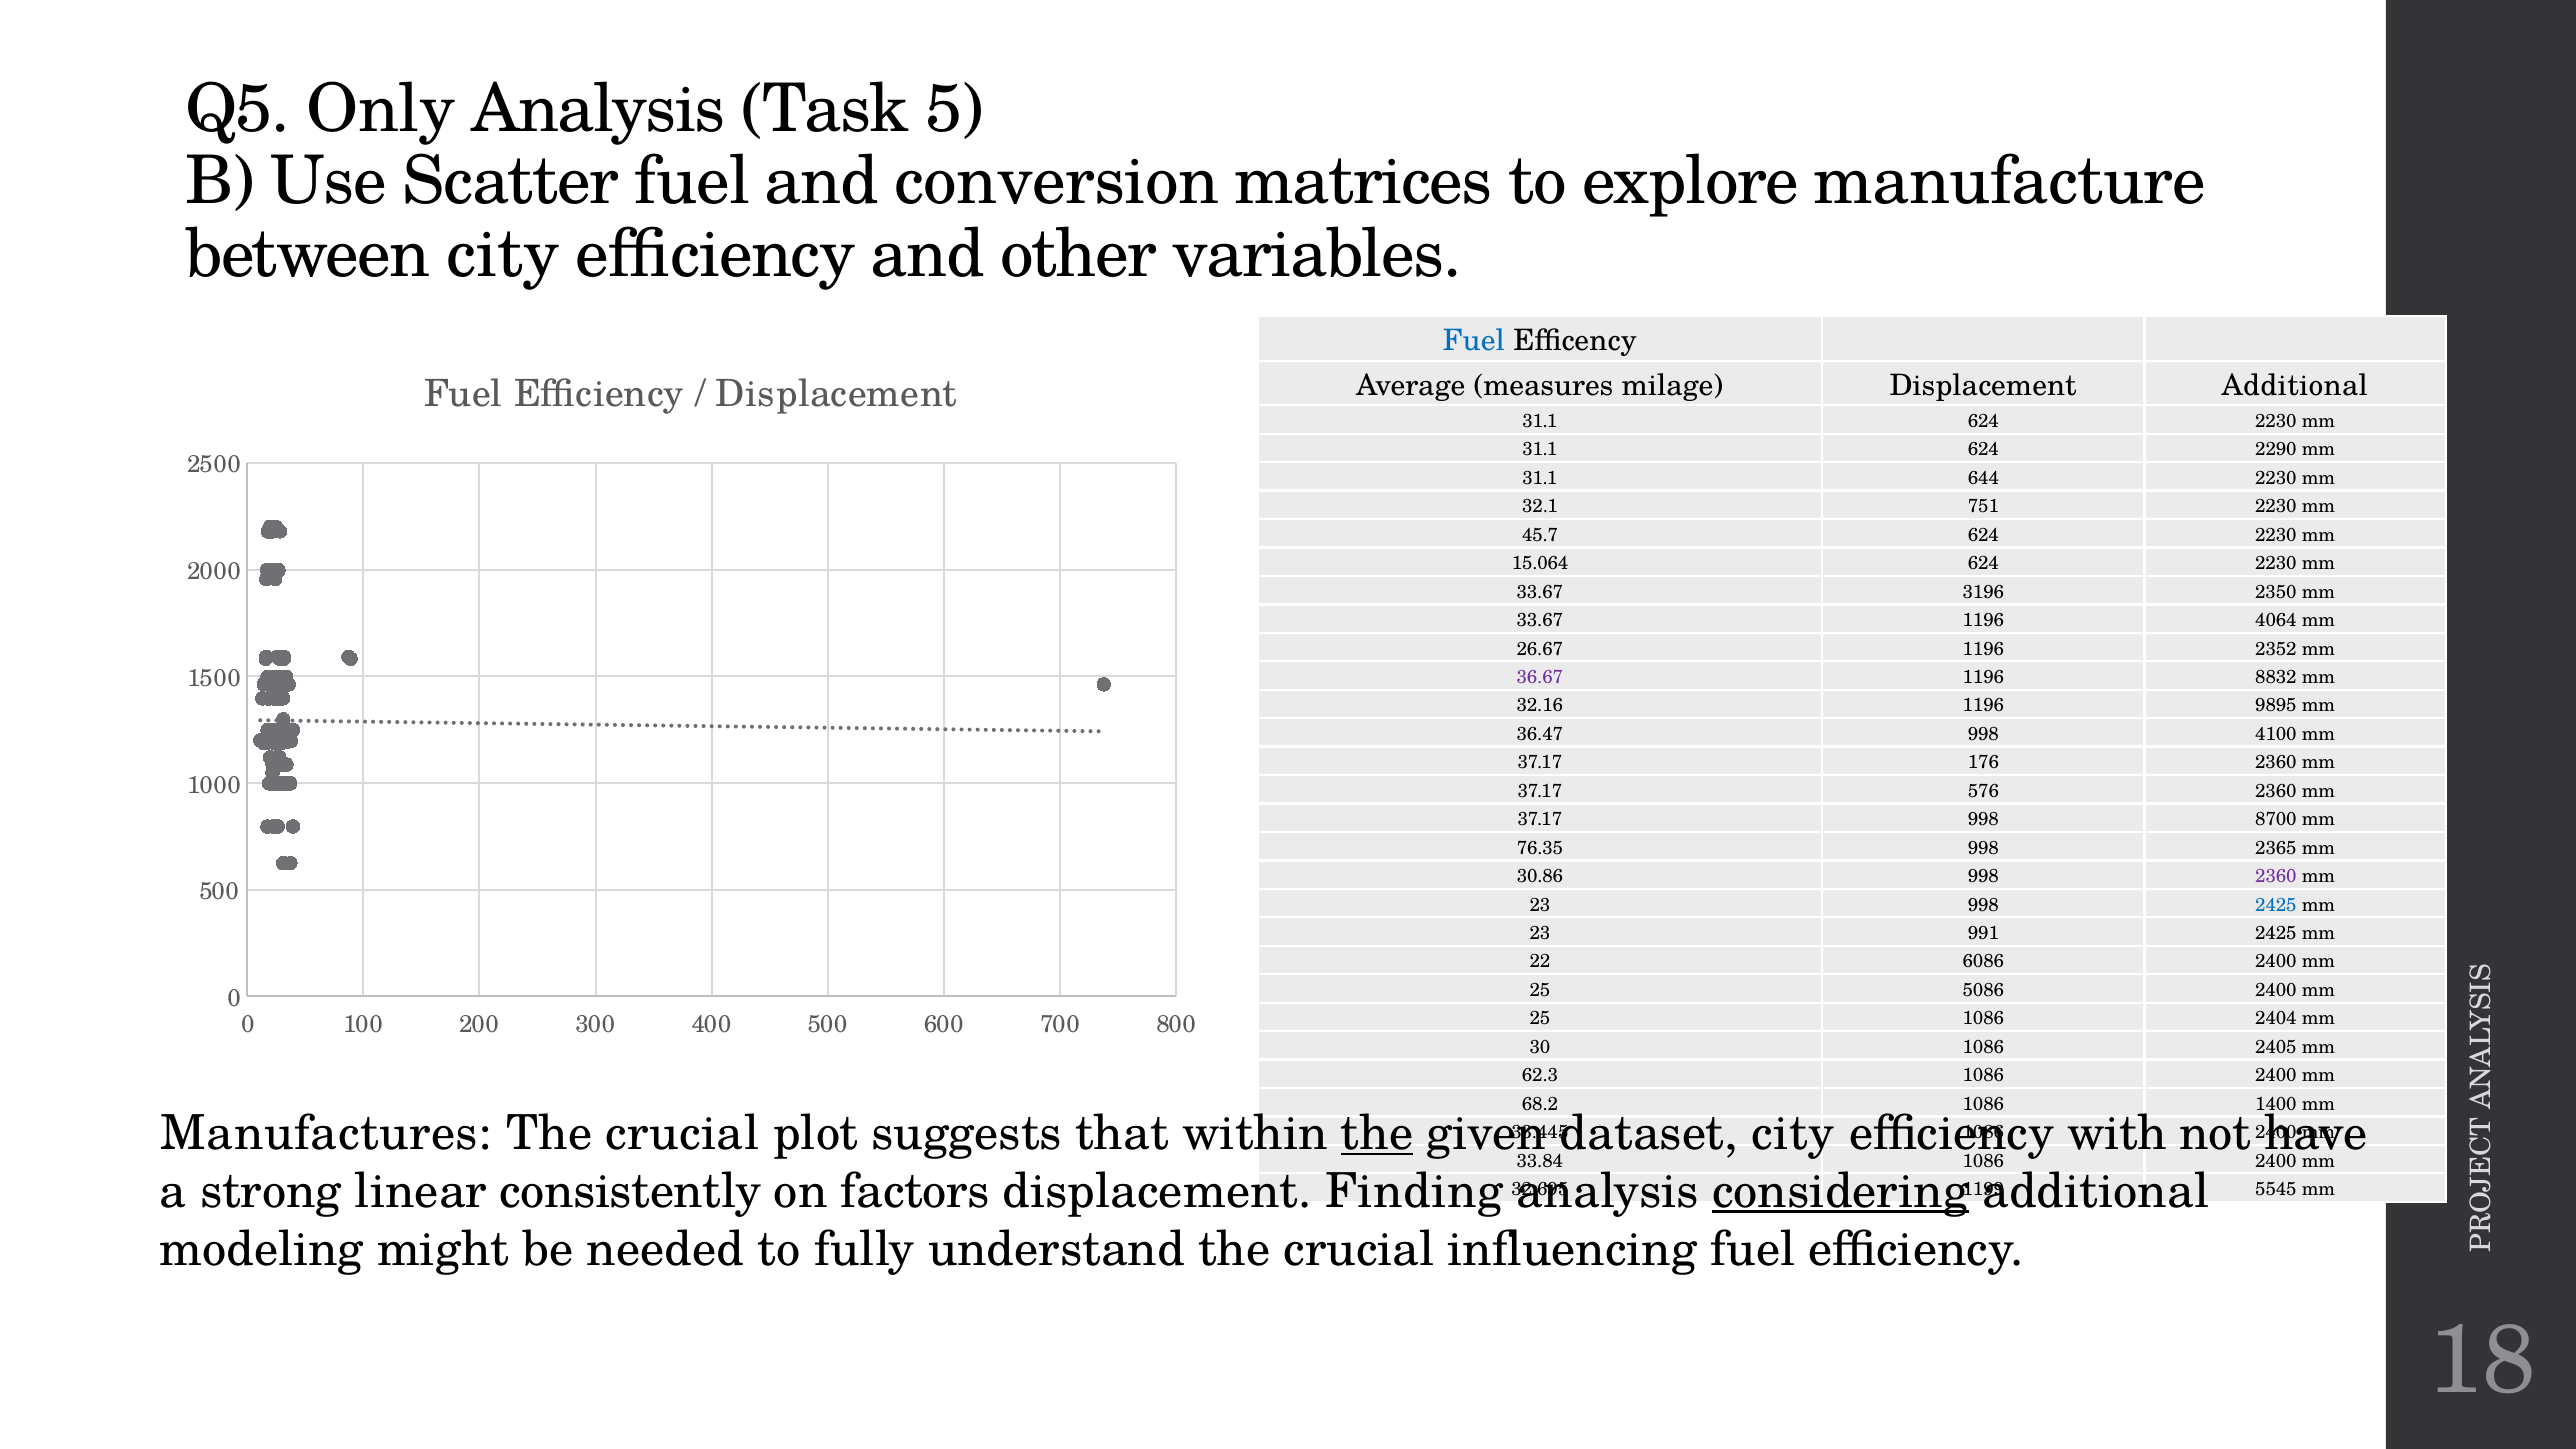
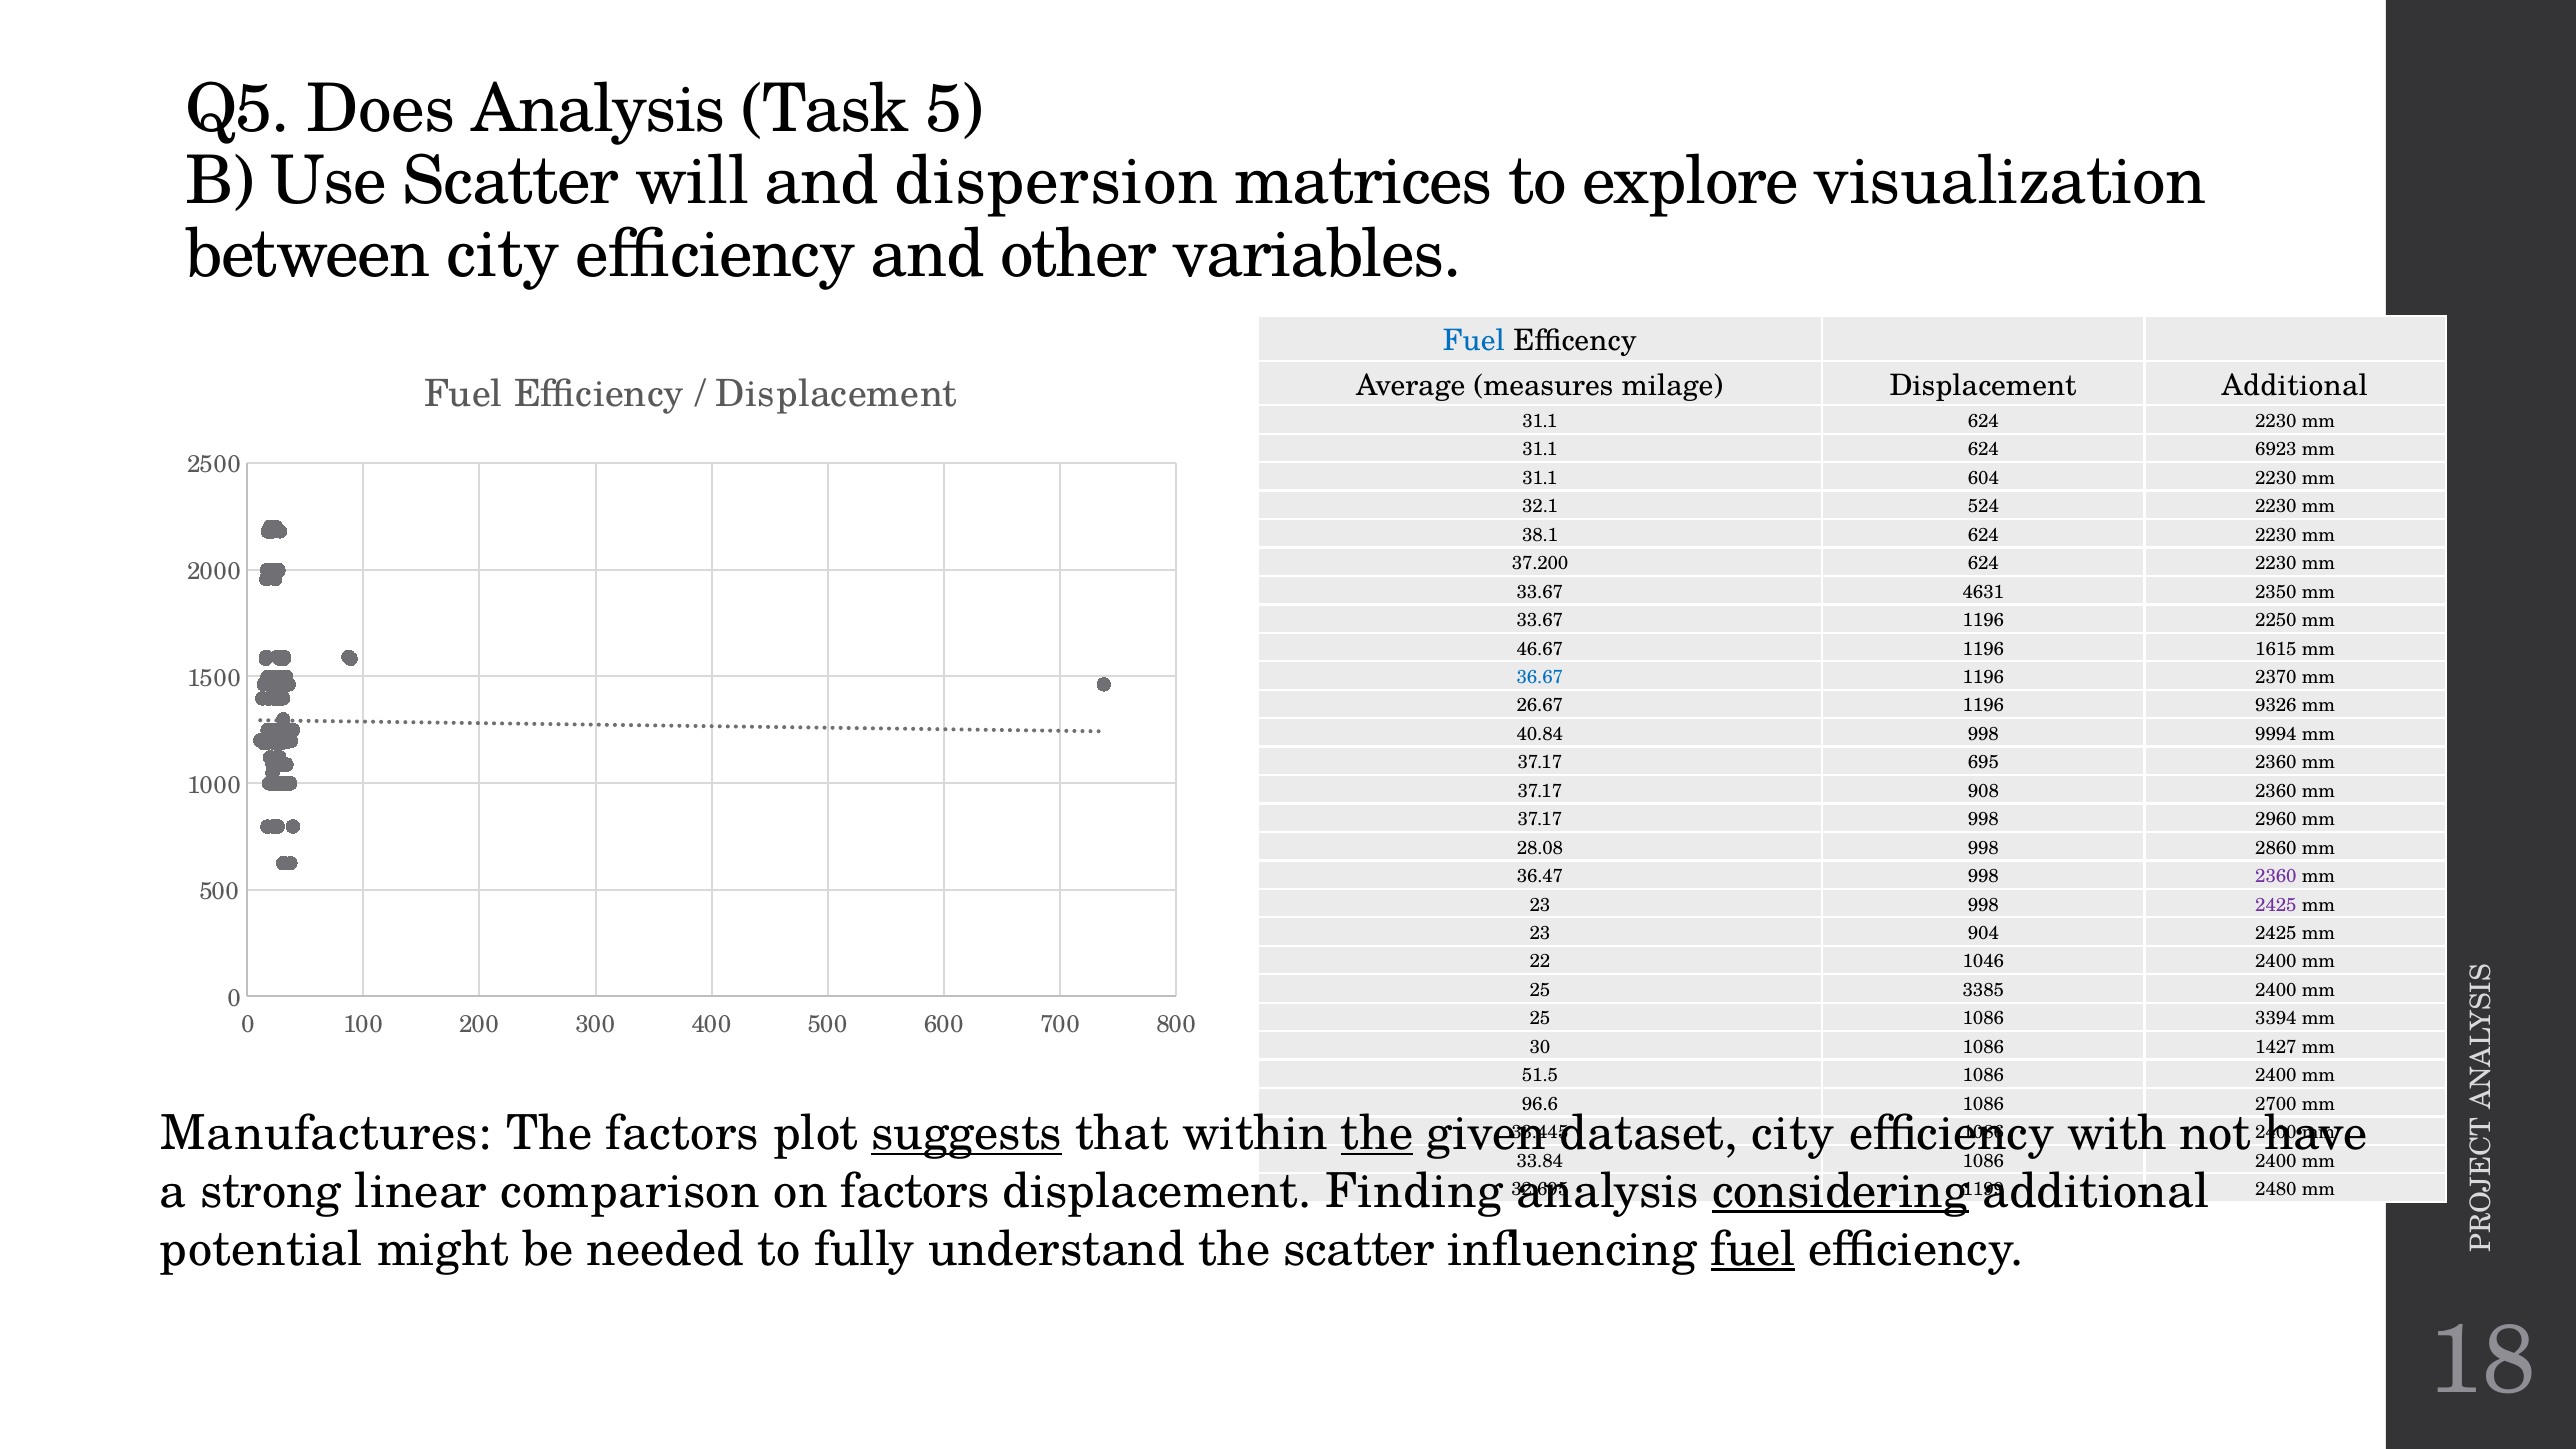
Only: Only -> Does (381, 109)
Scatter fuel: fuel -> will (692, 182)
conversion: conversion -> dispersion (1056, 182)
manufacture: manufacture -> visualization (2010, 182)
2290: 2290 -> 6923 (2276, 450)
644: 644 -> 604 (1983, 478)
751: 751 -> 524 (1983, 507)
45.7: 45.7 -> 38.1 (1540, 535)
15.064: 15.064 -> 37.200 (1540, 564)
3196: 3196 -> 4631 (1983, 592)
4064: 4064 -> 2250 (2276, 620)
26.67: 26.67 -> 46.67 (1540, 649)
2352: 2352 -> 1615 (2276, 649)
36.67 colour: purple -> blue (1540, 677)
8832: 8832 -> 2370 (2276, 677)
32.16: 32.16 -> 26.67 (1540, 706)
9895: 9895 -> 9326 (2276, 706)
36.47: 36.47 -> 40.84 (1540, 734)
4100: 4100 -> 9994 (2276, 734)
176: 176 -> 695 (1983, 763)
576: 576 -> 908 (1983, 791)
8700: 8700 -> 2960 (2276, 820)
76.35: 76.35 -> 28.08 (1540, 848)
2365: 2365 -> 2860 (2276, 848)
30.86: 30.86 -> 36.47 (1540, 876)
2425 colour: blue -> purple (2276, 905)
991: 991 -> 904 (1983, 933)
6086: 6086 -> 1046 (1983, 962)
5086: 5086 -> 3385 (1983, 990)
2404: 2404 -> 3394 (2276, 1019)
2405: 2405 -> 1427 (2276, 1047)
62.3: 62.3 -> 51.5 (1540, 1076)
68.2: 68.2 -> 96.6 (1540, 1104)
1400: 1400 -> 2700 (2276, 1104)
crucial: crucial -> factors (683, 1133)
suggests underline: none -> present (967, 1133)
consistently: consistently -> comparison (630, 1191)
5545: 5545 -> 2480 (2276, 1189)
modeling: modeling -> potential (262, 1249)
understand the crucial: crucial -> scatter (1359, 1249)
fuel underline: none -> present (1753, 1249)
